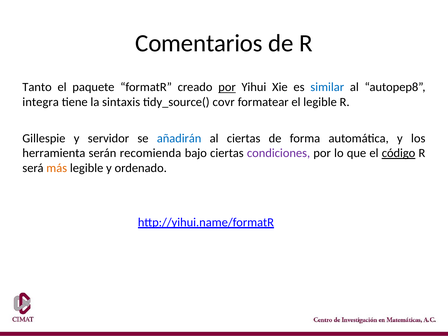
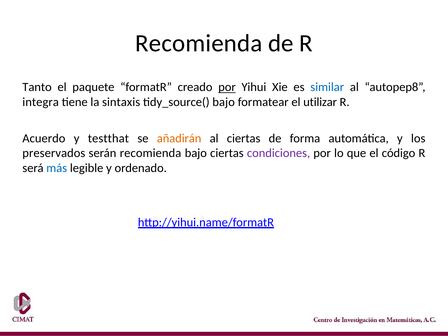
Comentarios: Comentarios -> Recomienda (199, 43)
tidy_source( covr: covr -> bajo (224, 102)
el legible: legible -> utilizar (320, 102)
Gillespie: Gillespie -> Acuerdo (44, 138)
servidor: servidor -> testthat (108, 138)
añadirán colour: blue -> orange (179, 138)
herramienta: herramienta -> preservados (54, 153)
código underline: present -> none (399, 153)
más colour: orange -> blue (57, 168)
